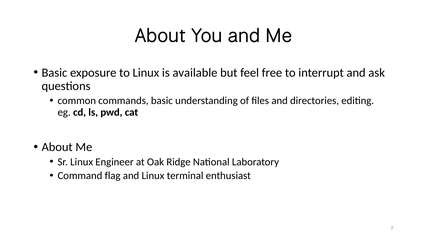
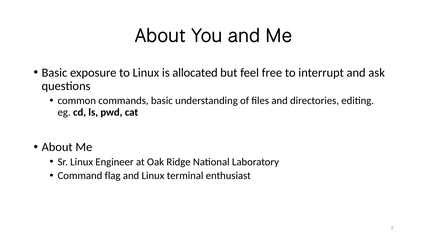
available: available -> allocated (195, 73)
